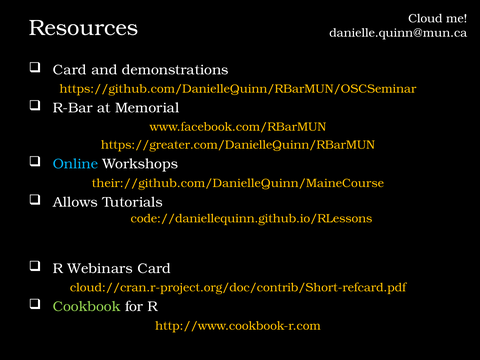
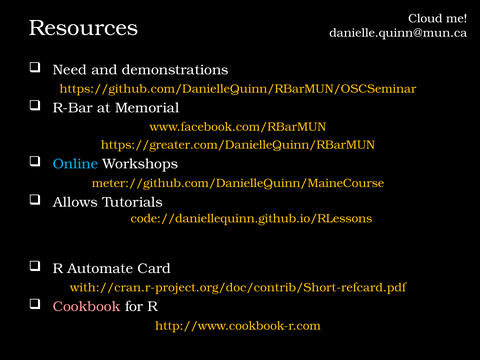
Card: Card -> Need (70, 70)
their://github.com/DanielleQuinn/MaineCourse: their://github.com/DanielleQuinn/MaineCourse -> meter://github.com/DanielleQuinn/MaineCourse (238, 183)
Webinars: Webinars -> Automate (100, 269)
cloud://cran.r-project.org/doc/contrib/Short-refcard.pdf: cloud://cran.r-project.org/doc/contrib/Short-refcard.pdf -> with://cran.r-project.org/doc/contrib/Short-refcard.pdf (238, 288)
Cookbook colour: light green -> pink (87, 307)
